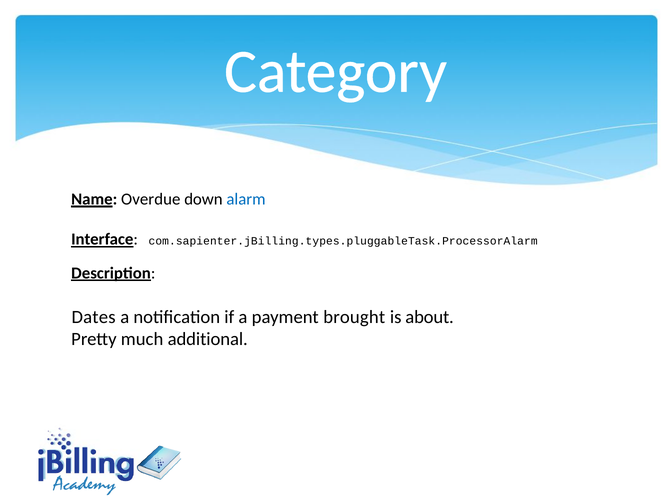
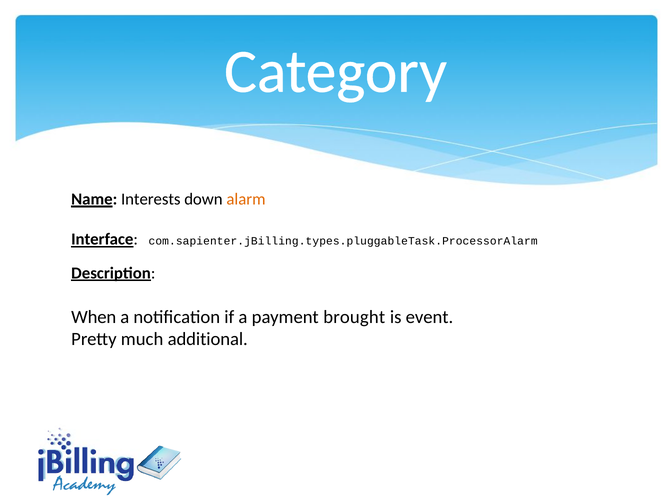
Overdue: Overdue -> Interests (151, 199)
alarm colour: blue -> orange (246, 199)
Dates: Dates -> When (94, 317)
about: about -> event (429, 317)
